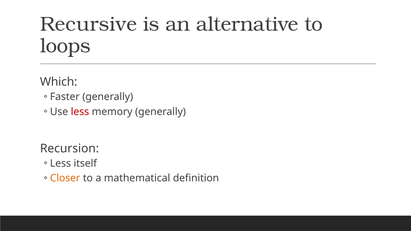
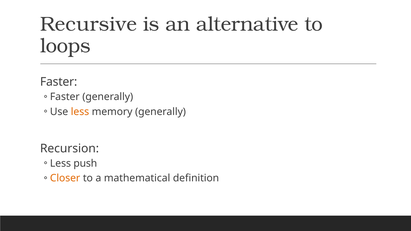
Which: Which -> Faster (59, 82)
less colour: red -> orange (80, 112)
itself: itself -> push (85, 163)
